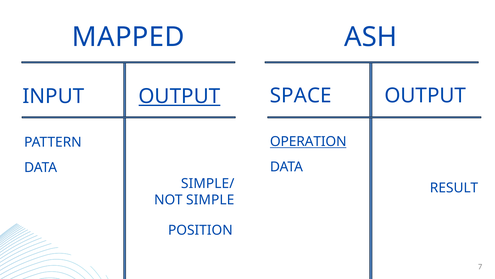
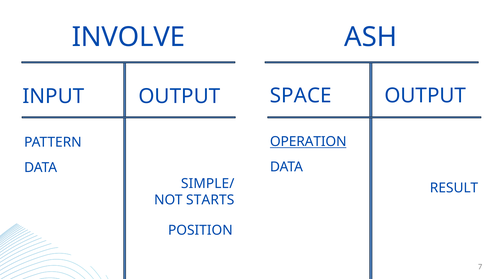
MAPPED: MAPPED -> INVOLVE (128, 37)
OUTPUT underline: present -> none (179, 96)
SIMPLE: SIMPLE -> STARTS (210, 200)
